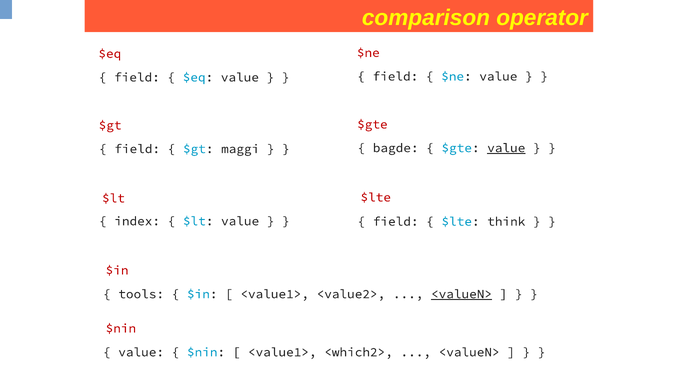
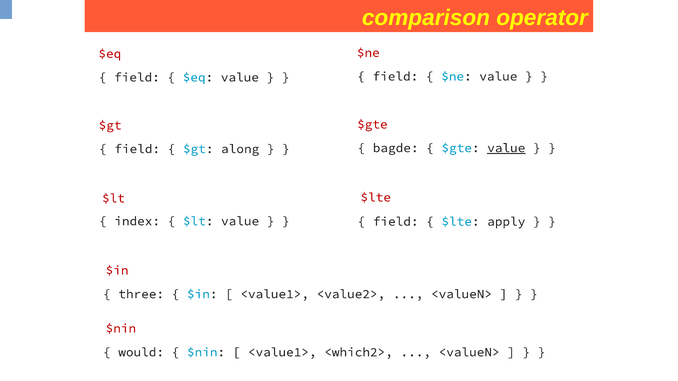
maggi: maggi -> along (240, 149)
think: think -> apply (506, 222)
tools: tools -> three (141, 294)
<valueN> underline: present -> none (462, 294)
value: value -> would (141, 352)
